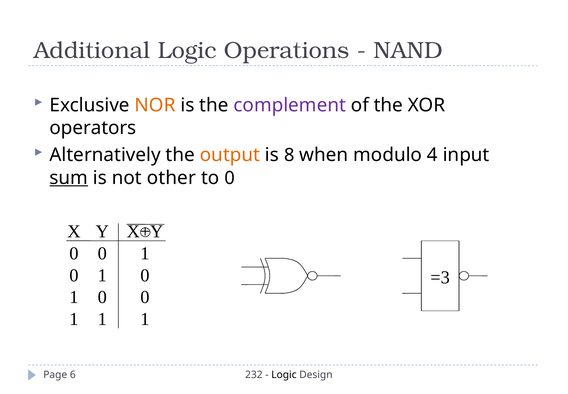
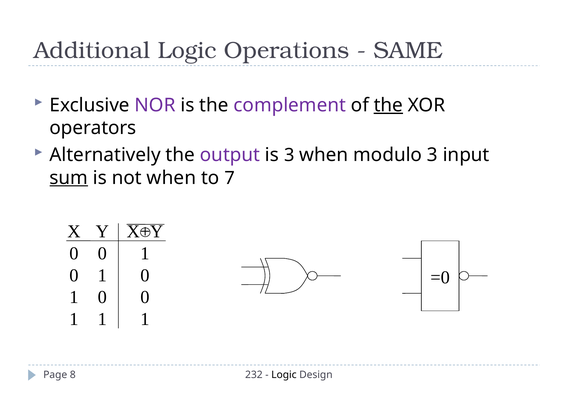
NAND: NAND -> SAME (408, 50)
NOR colour: orange -> purple (155, 105)
the underline: none -> present (388, 105)
output colour: orange -> purple (230, 155)
is 8: 8 -> 3 (289, 155)
modulo 4: 4 -> 3 (432, 155)
not other: other -> when (171, 177)
to 0: 0 -> 7 (230, 178)
=3: =3 -> =0 (440, 277)
6: 6 -> 8 (73, 374)
